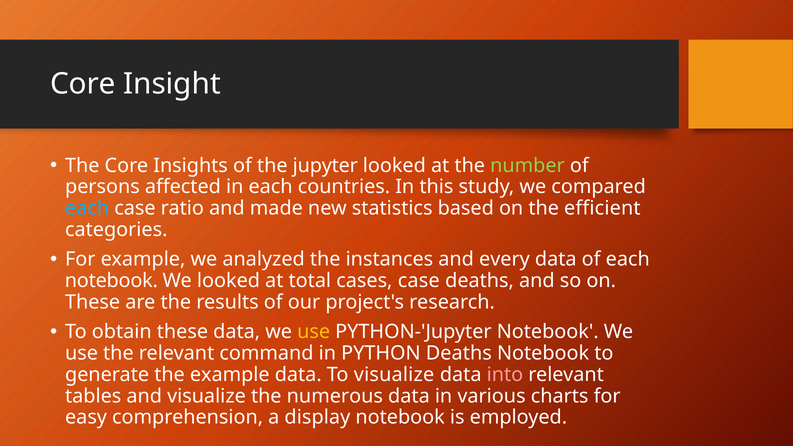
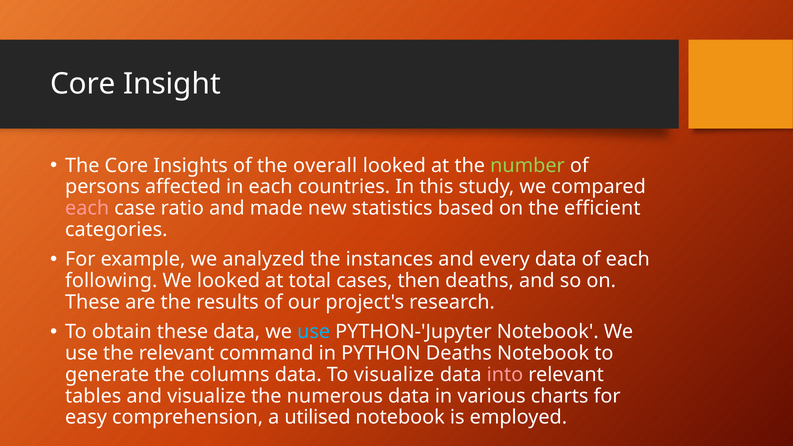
jupyter: jupyter -> overall (325, 166)
each colour: light blue -> pink (87, 208)
notebook: notebook -> following (111, 281)
cases case: case -> then (419, 281)
use colour: yellow -> light blue (314, 332)
the example: example -> columns (230, 375)
display: display -> utilised (318, 418)
